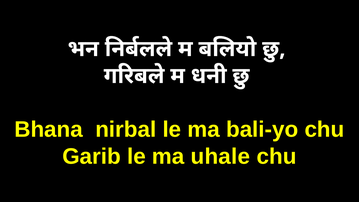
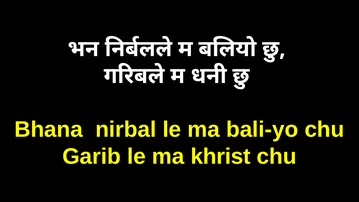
uhale: uhale -> khrist (221, 156)
